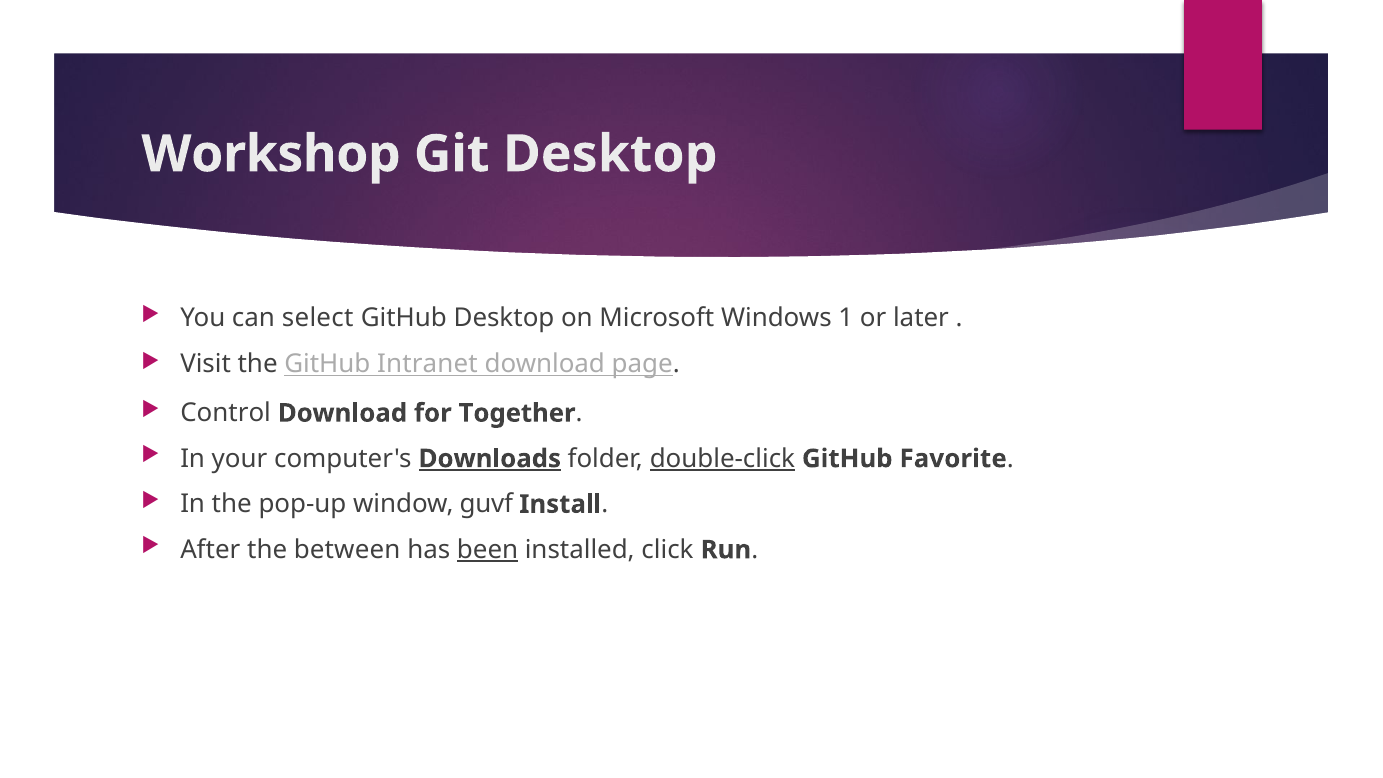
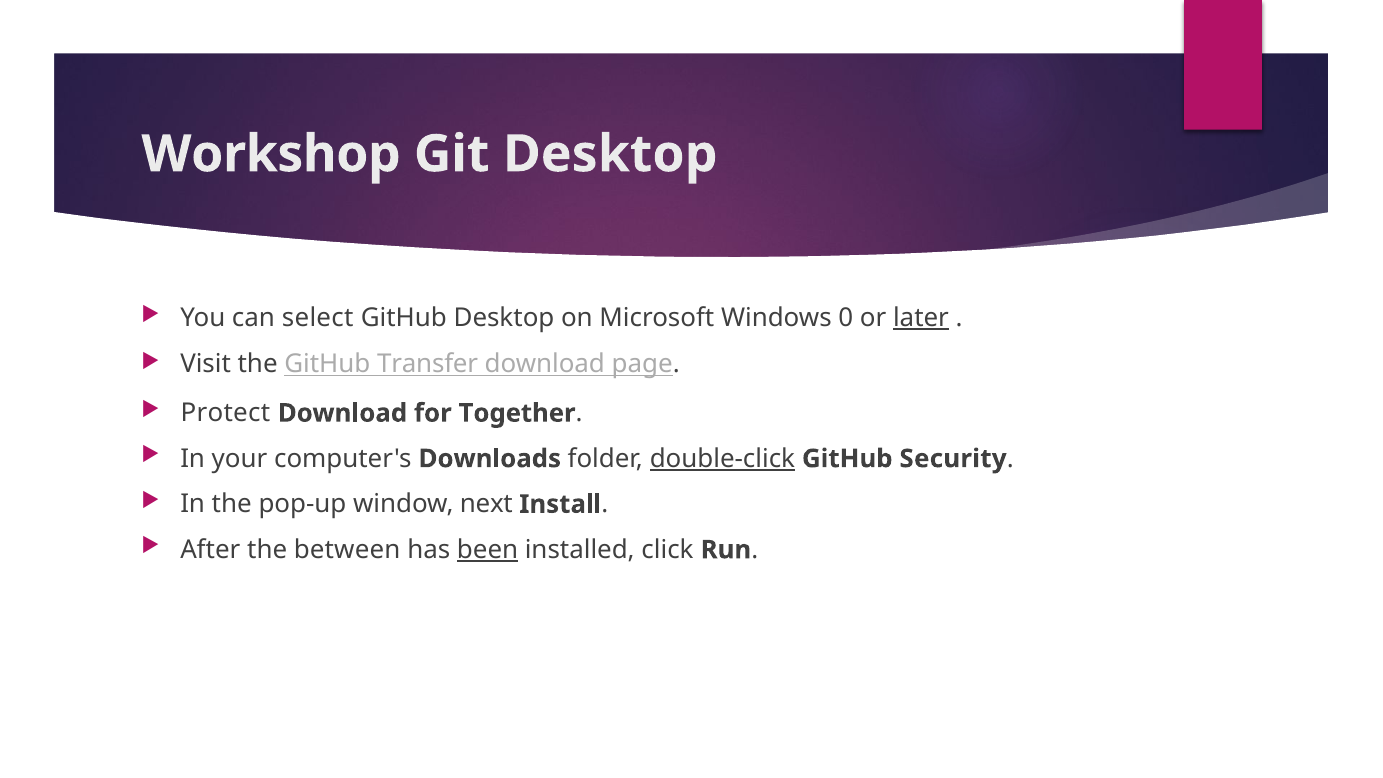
1: 1 -> 0 (846, 318)
later underline: none -> present (921, 318)
Intranet: Intranet -> Transfer (428, 363)
Control: Control -> Protect (225, 413)
Downloads underline: present -> none (490, 459)
Favorite: Favorite -> Security (953, 459)
guvf: guvf -> next (486, 504)
